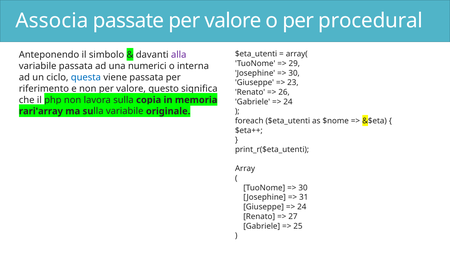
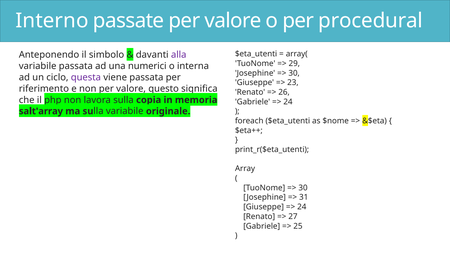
Associa: Associa -> Interno (52, 21)
questa colour: blue -> purple (86, 77)
rari'array: rari'array -> salt'array (41, 111)
